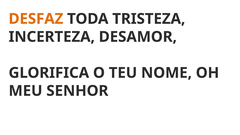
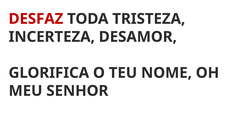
DESFAZ colour: orange -> red (36, 19)
